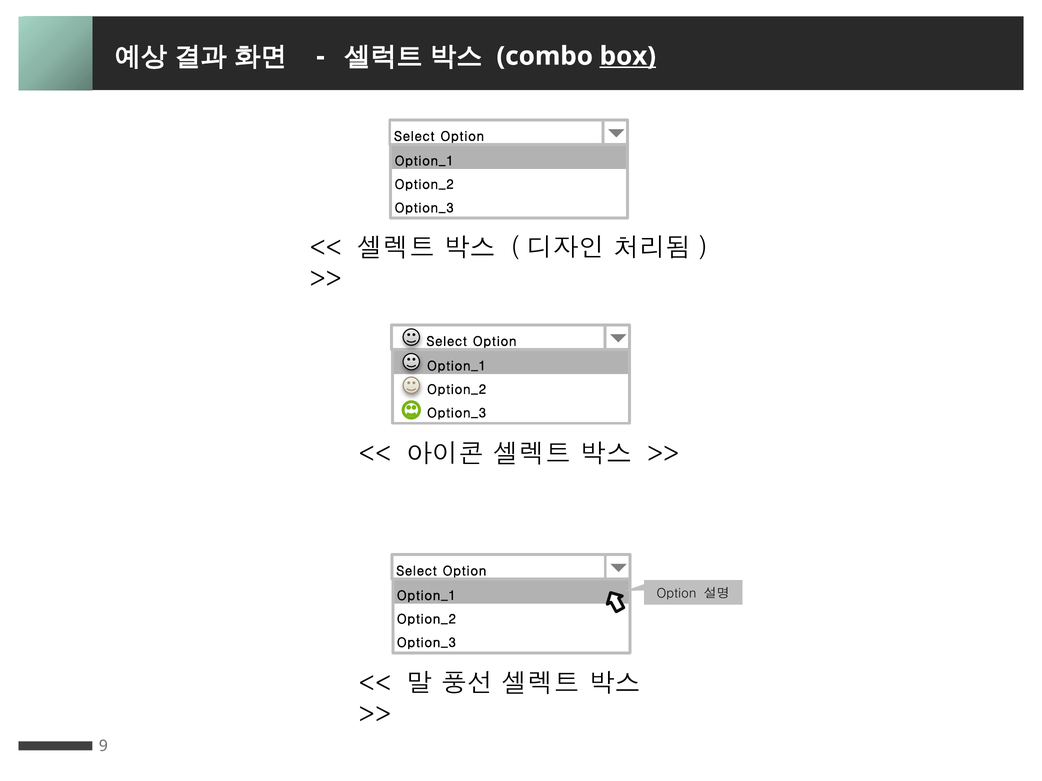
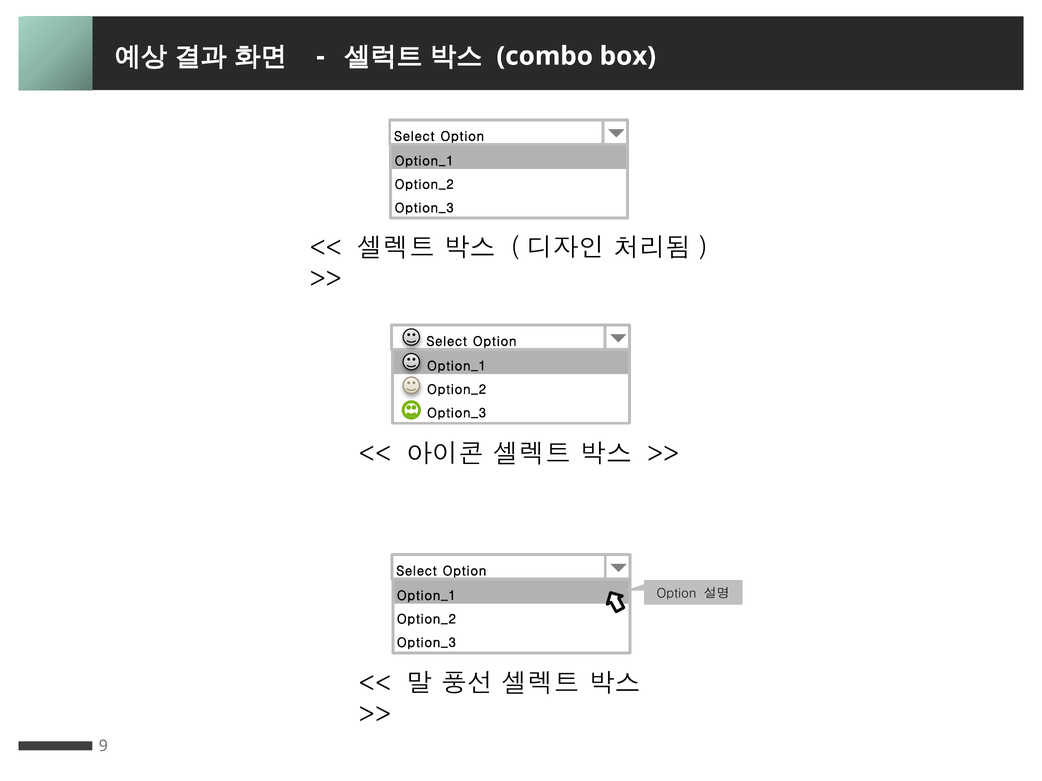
box underline: present -> none (628, 56)
